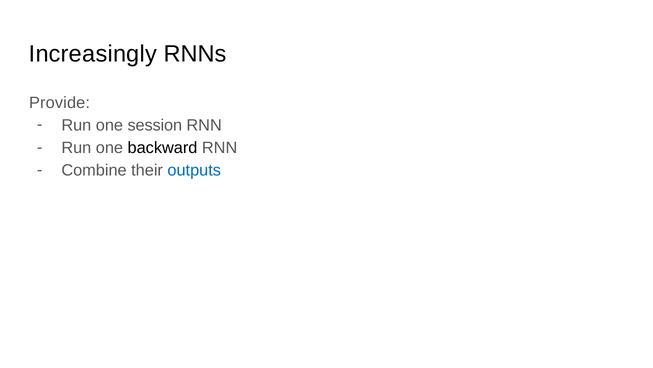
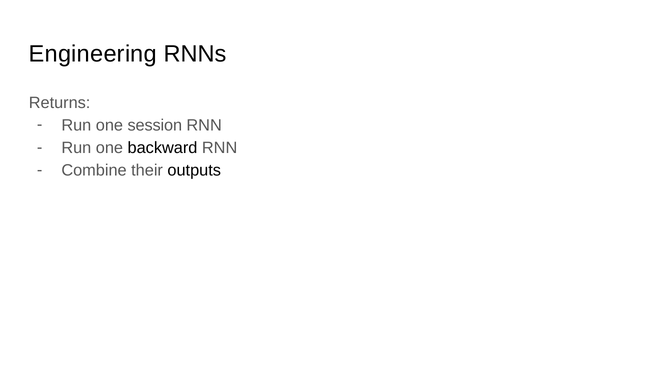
Increasingly: Increasingly -> Engineering (93, 54)
Provide: Provide -> Returns (60, 103)
outputs colour: blue -> black (194, 170)
